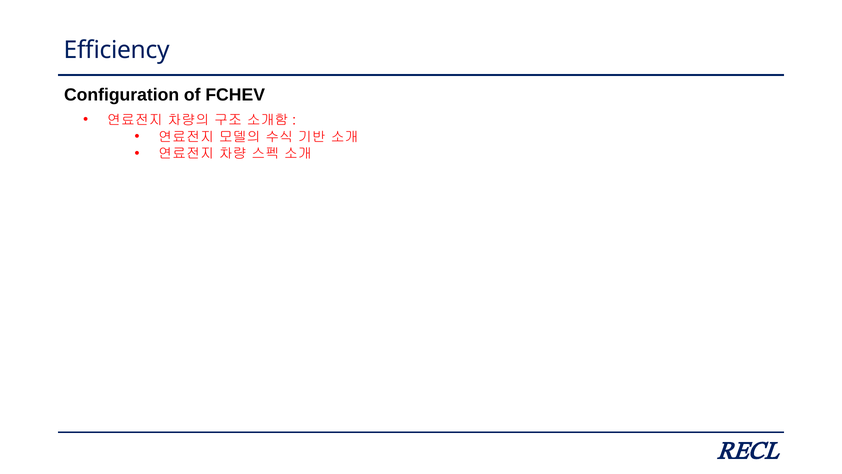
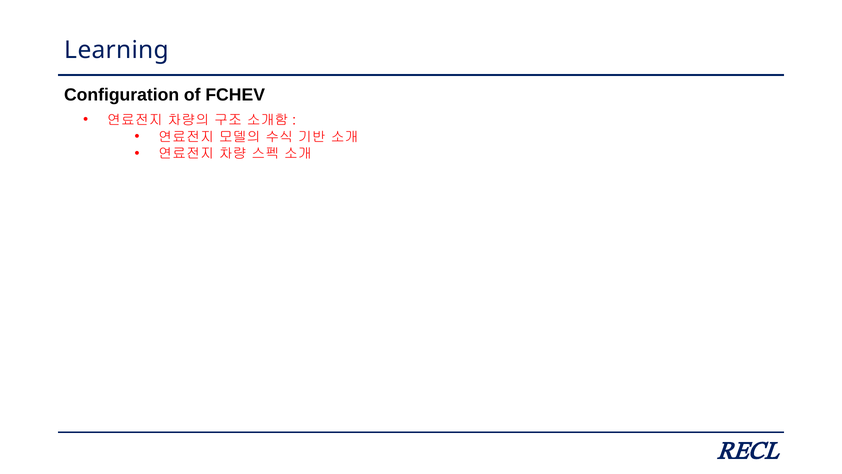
Efficiency: Efficiency -> Learning (117, 50)
